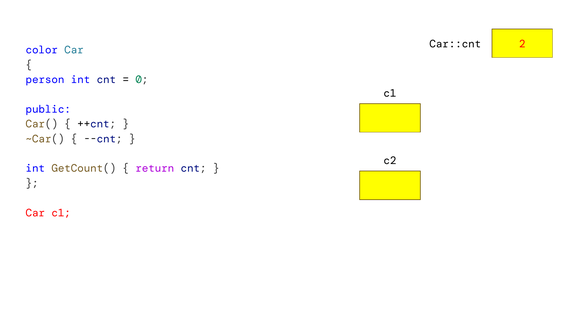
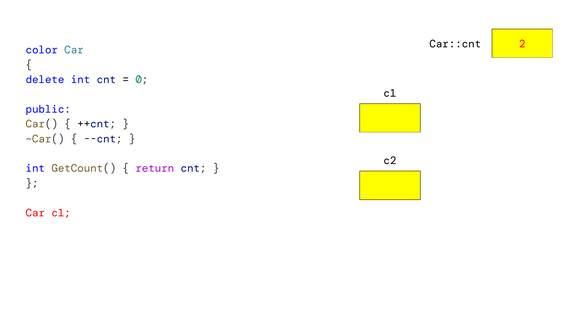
person: person -> delete (45, 80)
